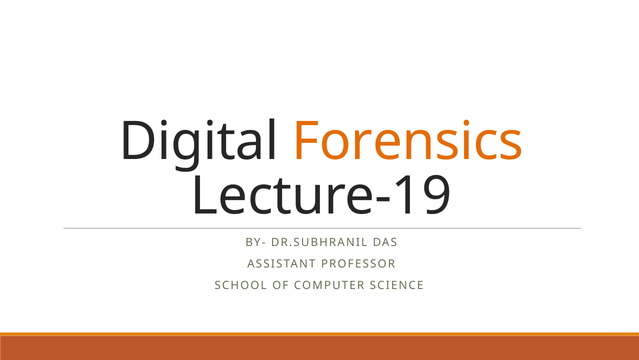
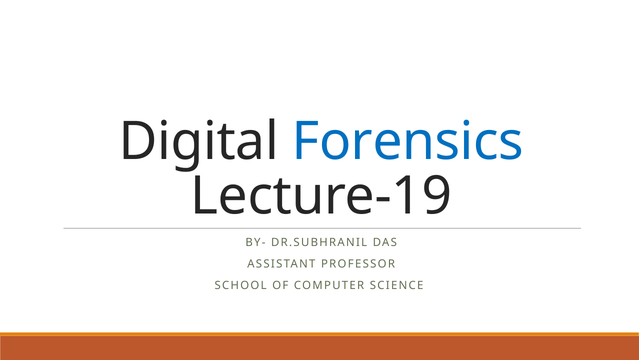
Forensics colour: orange -> blue (408, 142)
